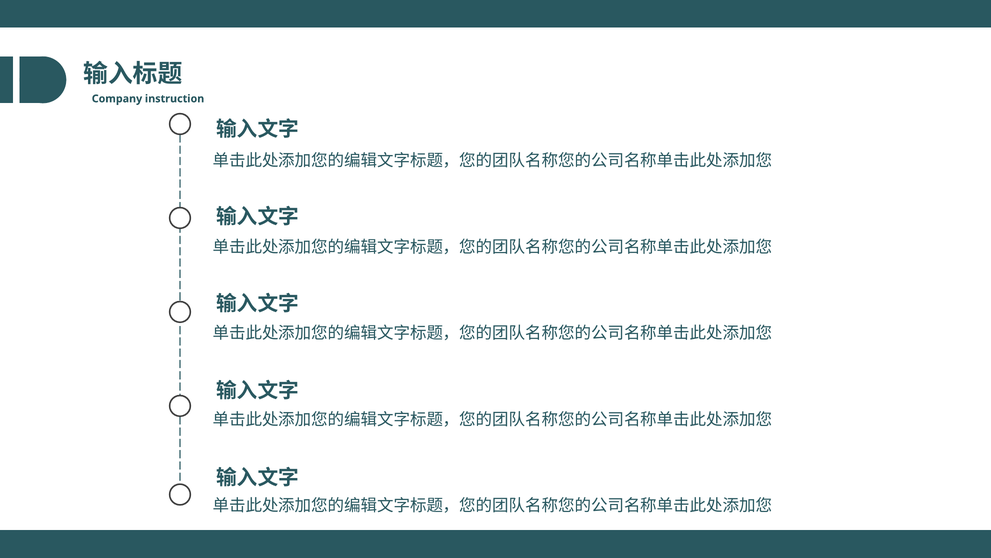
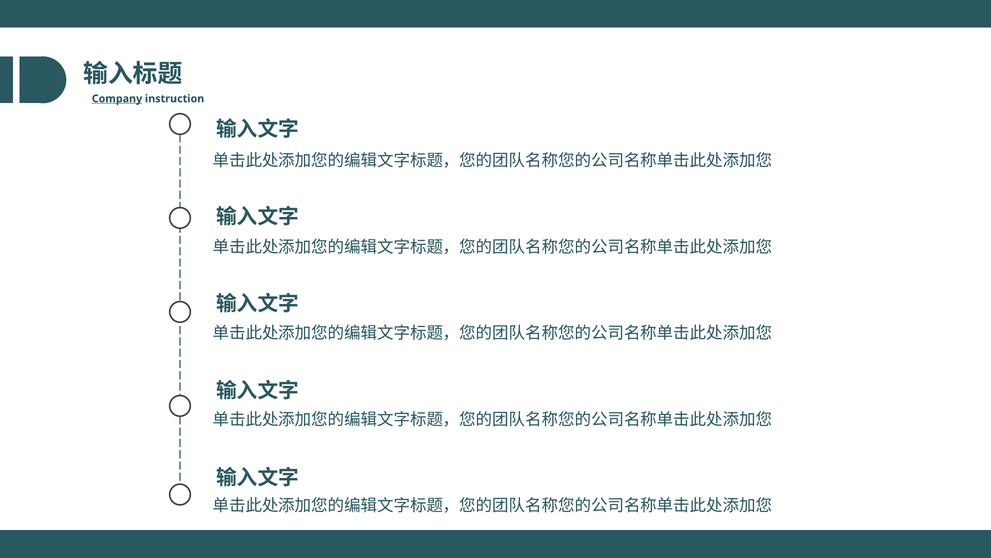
Company underline: none -> present (117, 99)
